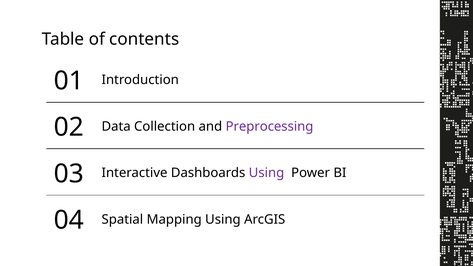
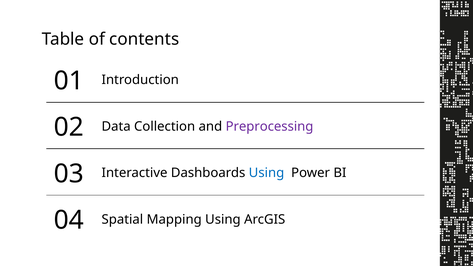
Using colour: purple -> blue (266, 173)
